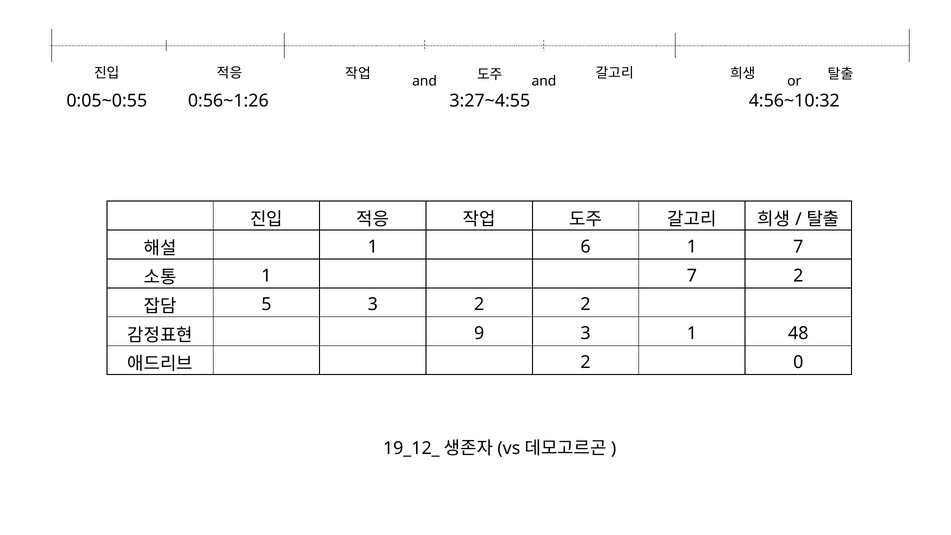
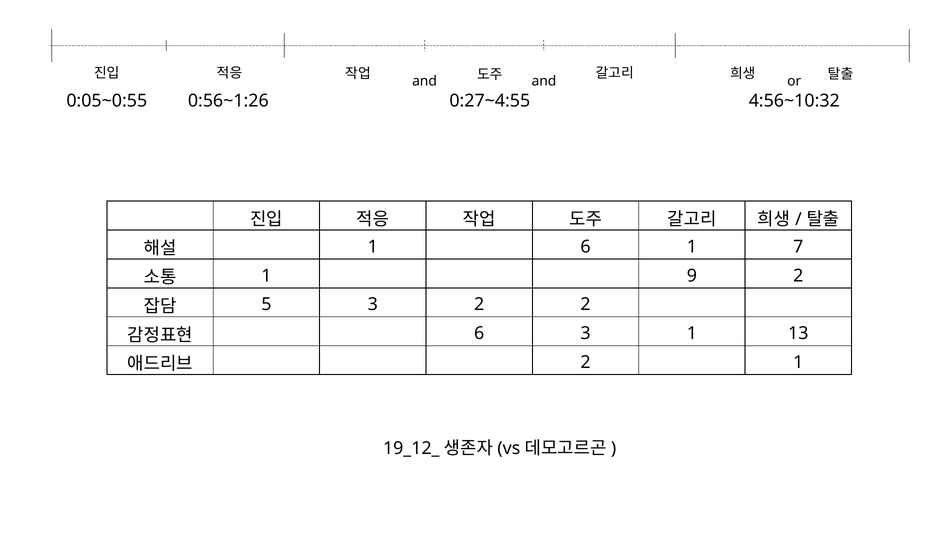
3:27~4:55: 3:27~4:55 -> 0:27~4:55 (490, 101)
7: 7 -> 9 (692, 276)
9: 9 -> 6 (479, 333)
48: 48 -> 13 (798, 333)
2 0: 0 -> 1 (798, 362)
